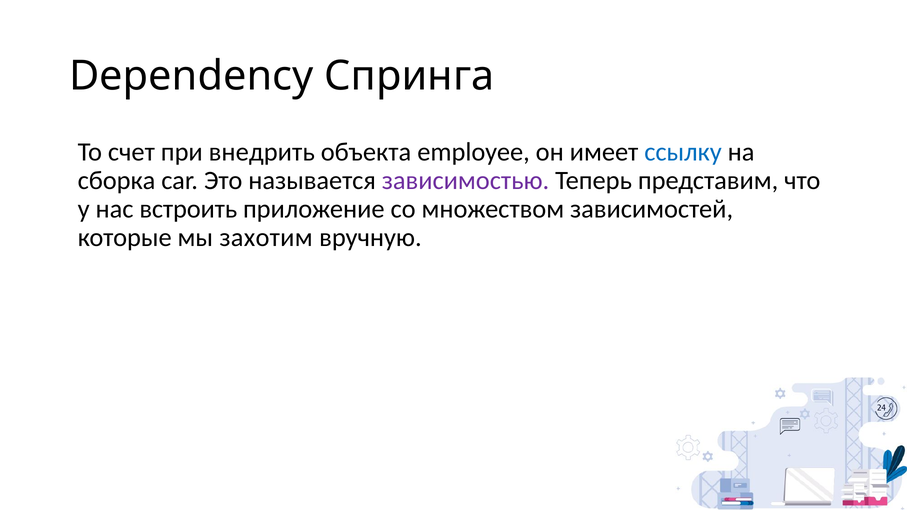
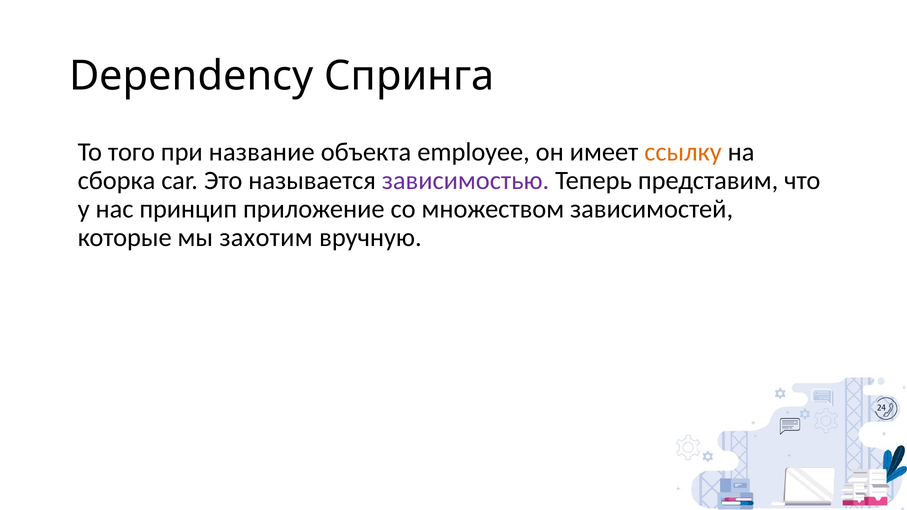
счет: счет -> того (131, 152)
внедрить: внедрить -> название (262, 152)
ссылку colour: blue -> orange (683, 152)
встроить: встроить -> принцип (188, 209)
